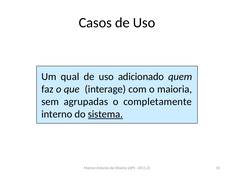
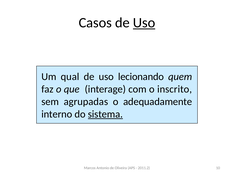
Uso underline: none -> present (144, 23)
adicionado: adicionado -> lecionando (141, 76)
maioria: maioria -> inscrito (175, 89)
completamente: completamente -> adequadamente (158, 101)
